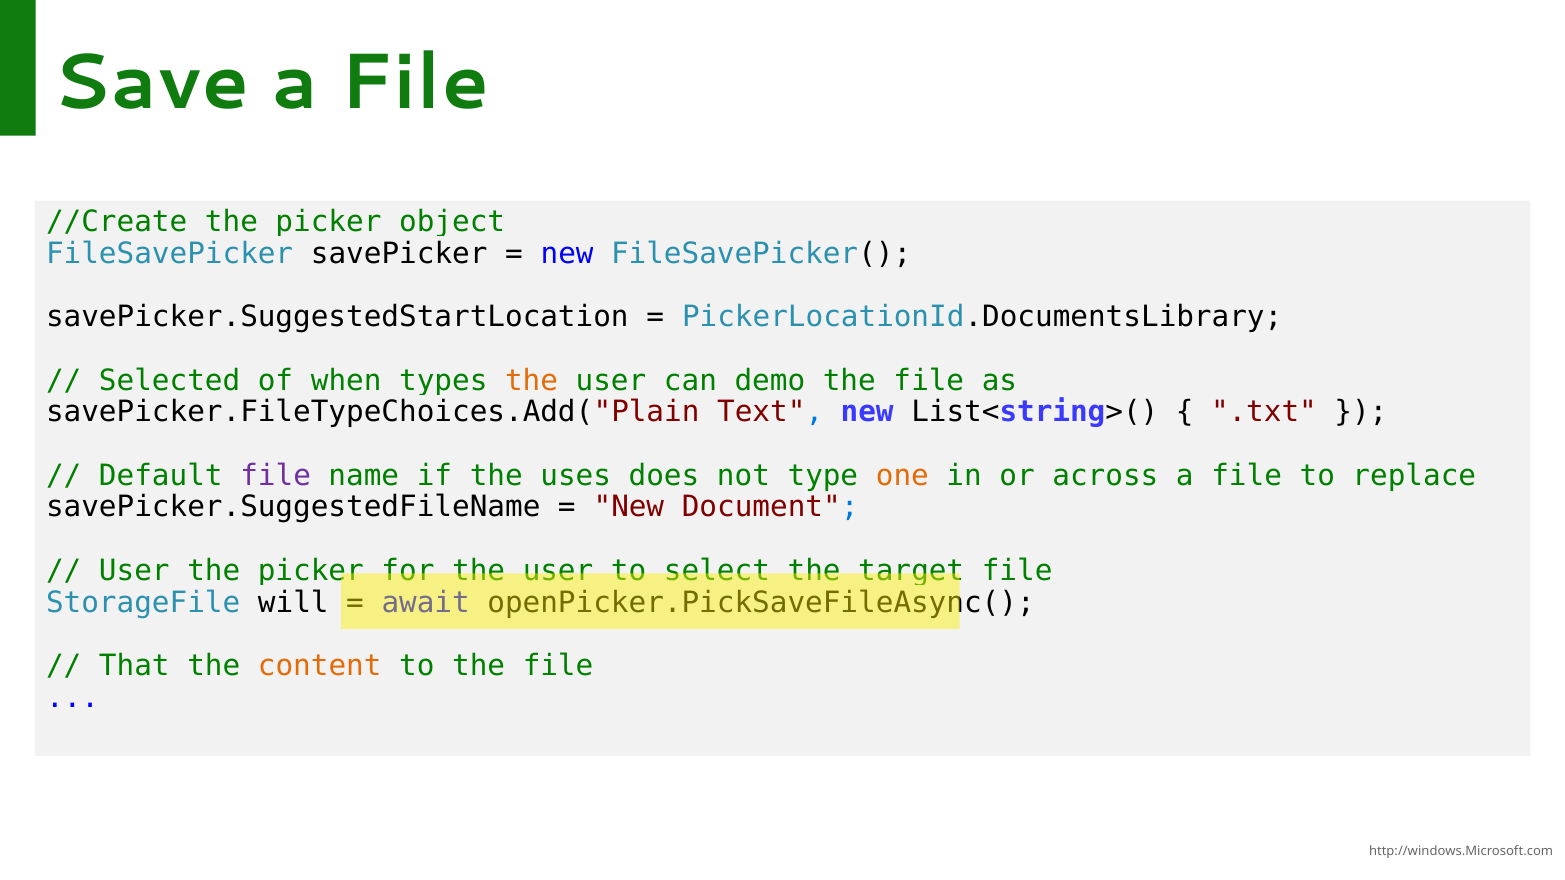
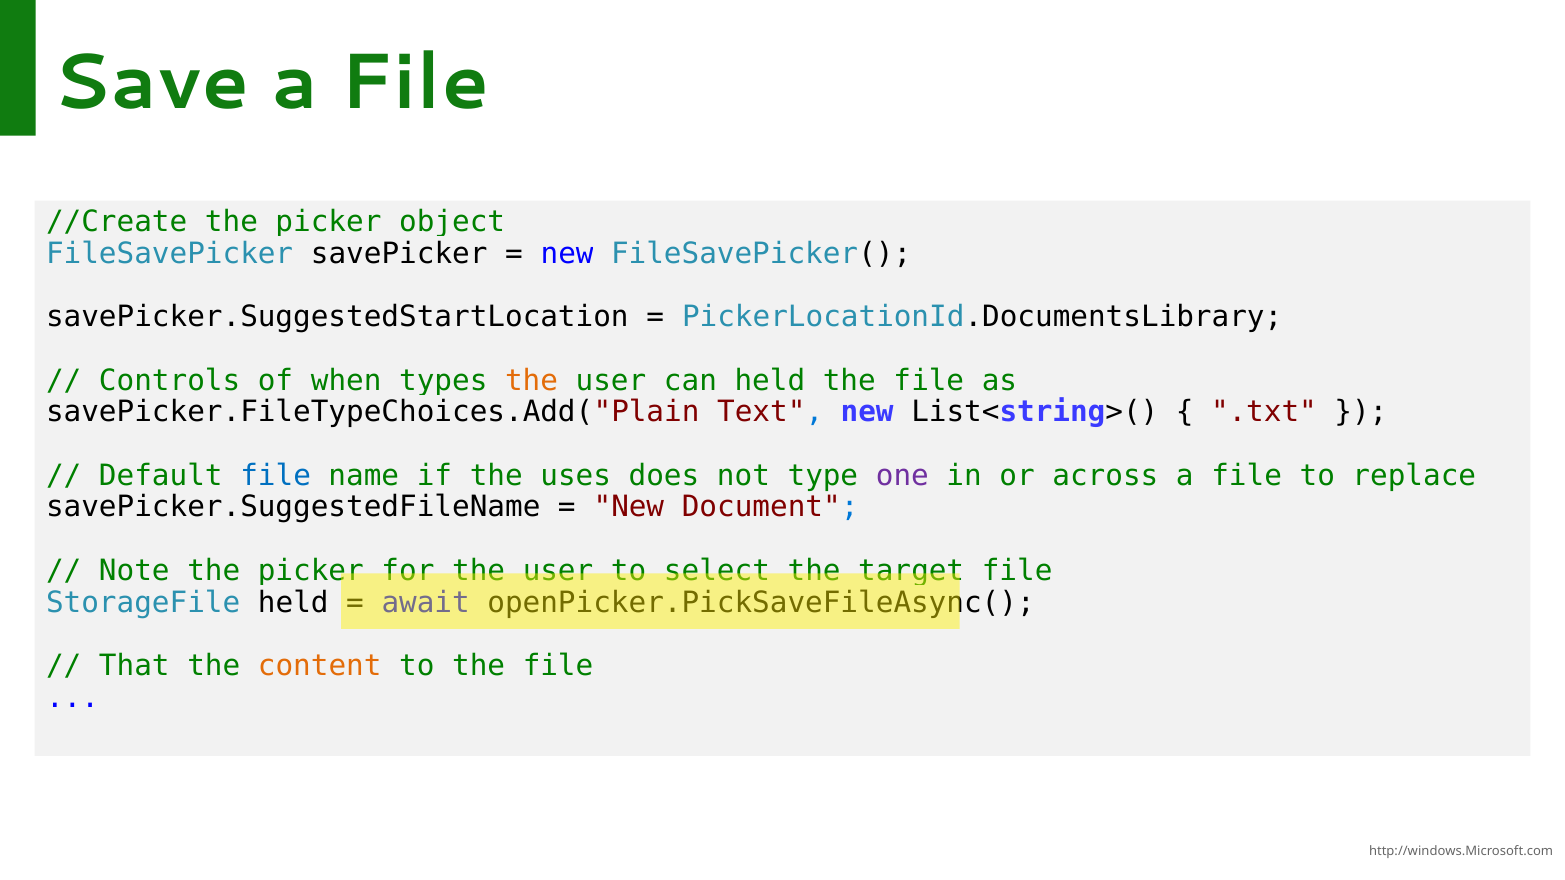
Selected: Selected -> Controls (170, 381)
can demo: demo -> held (770, 381)
file colour: purple -> blue (276, 476)
one colour: orange -> purple (902, 476)
User: User -> Note (134, 571)
StorageFile will: will -> held (293, 603)
